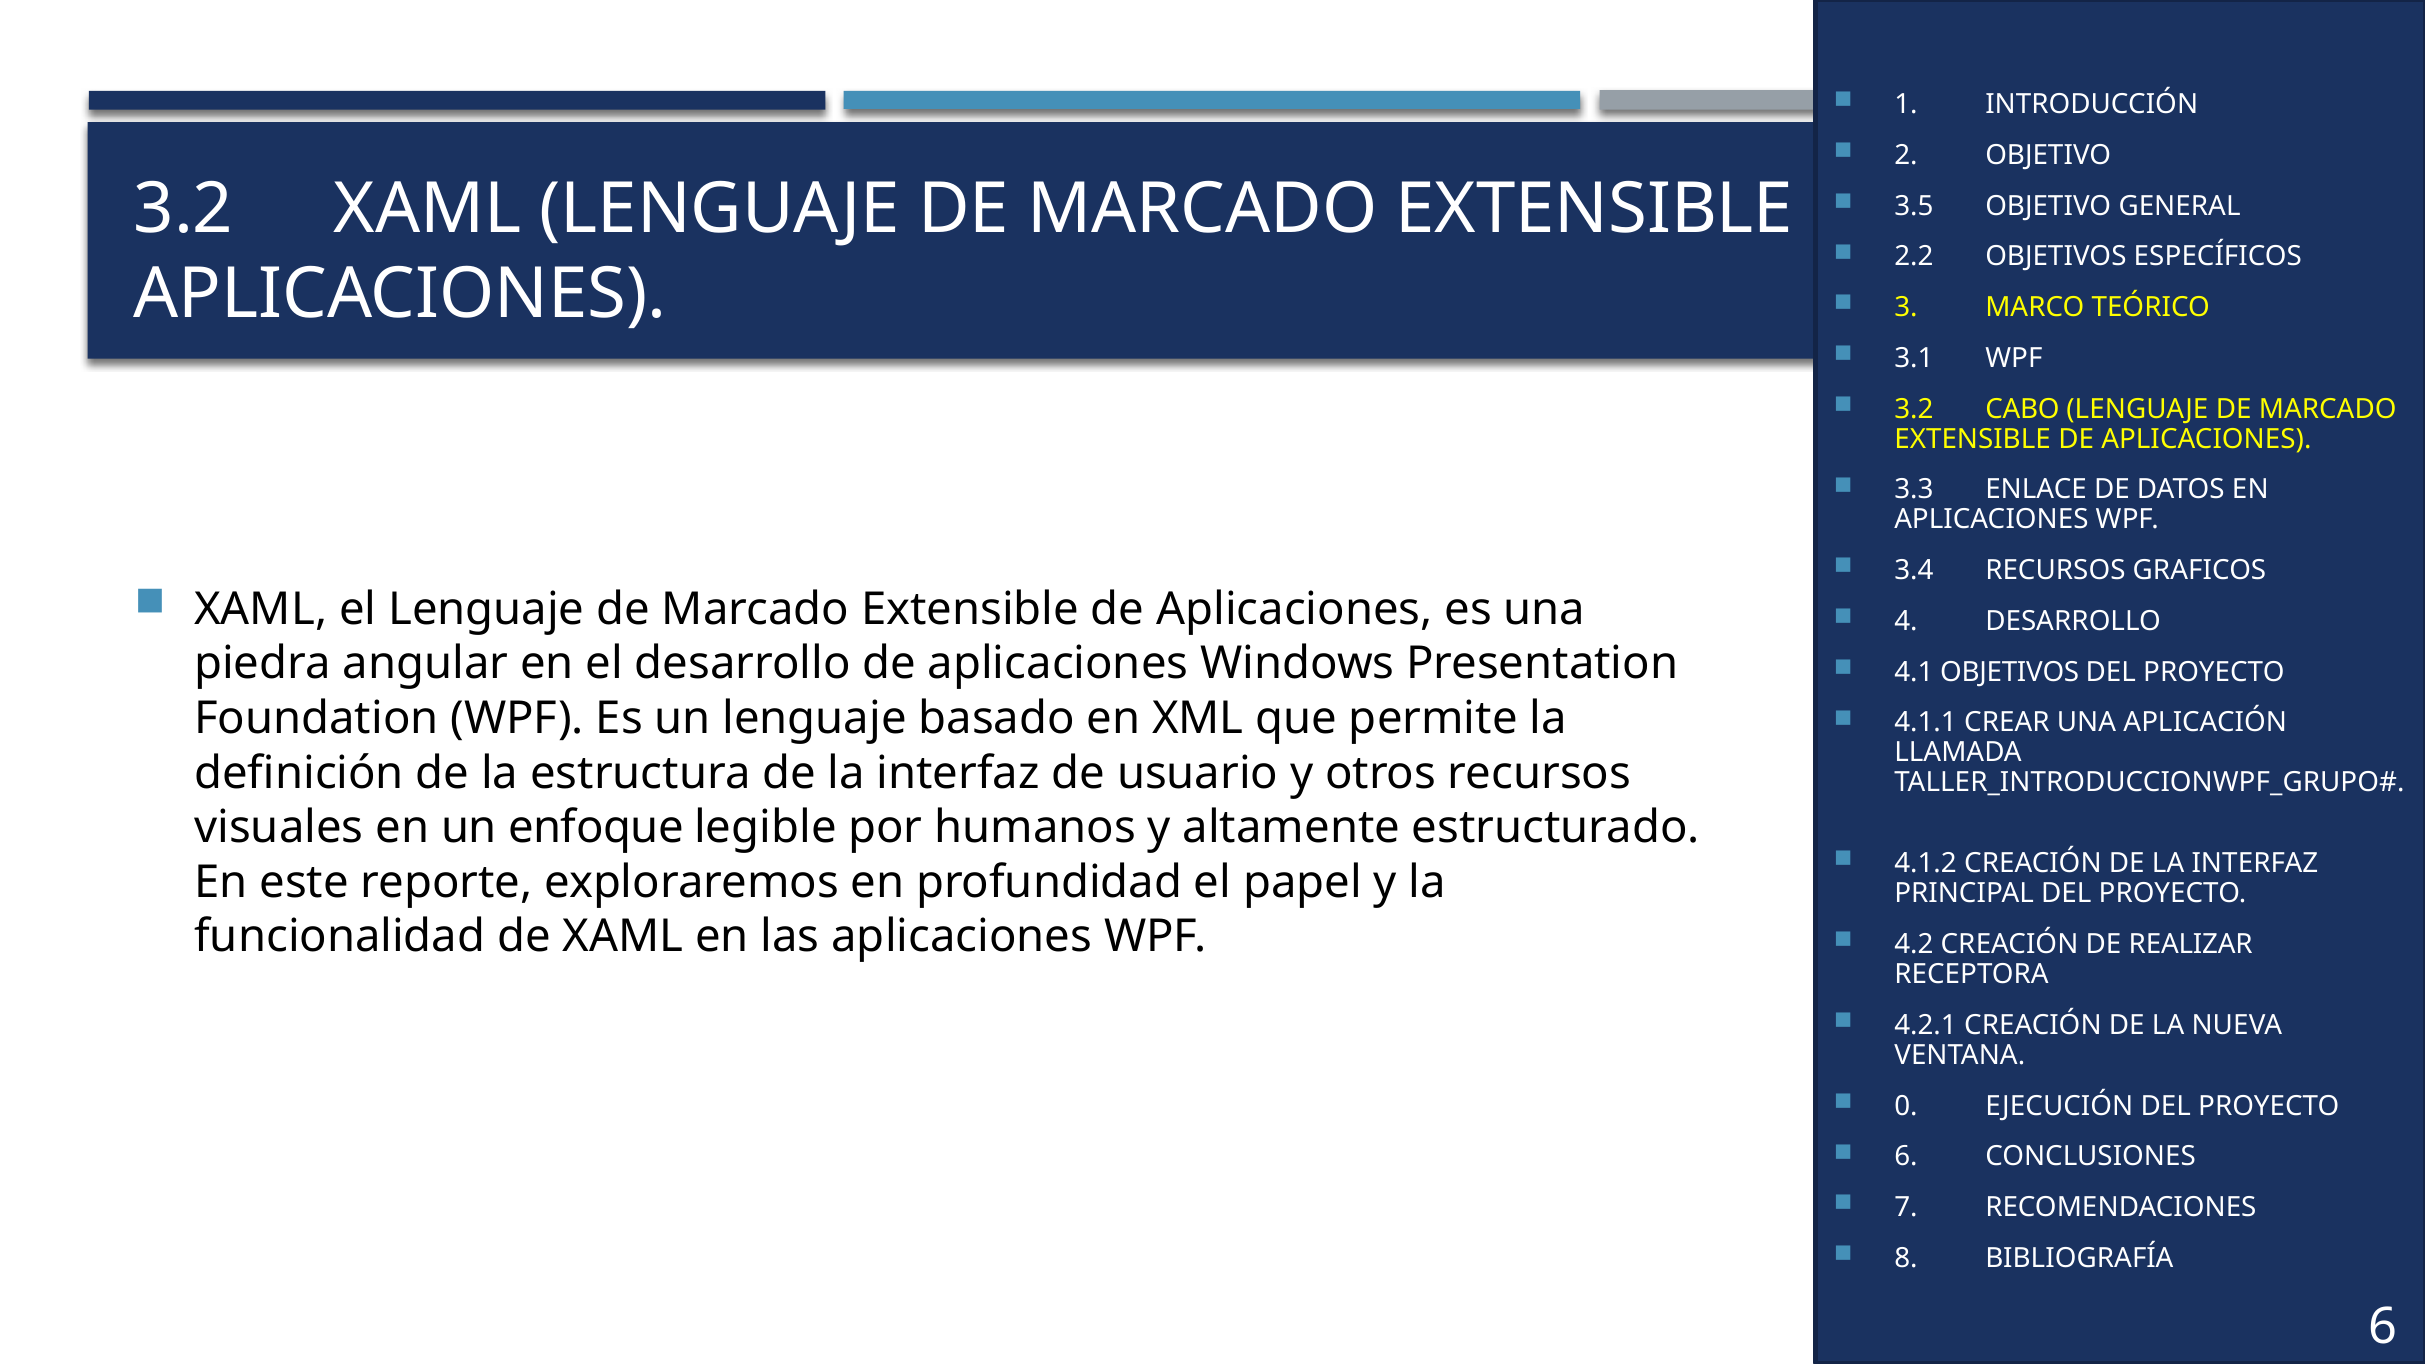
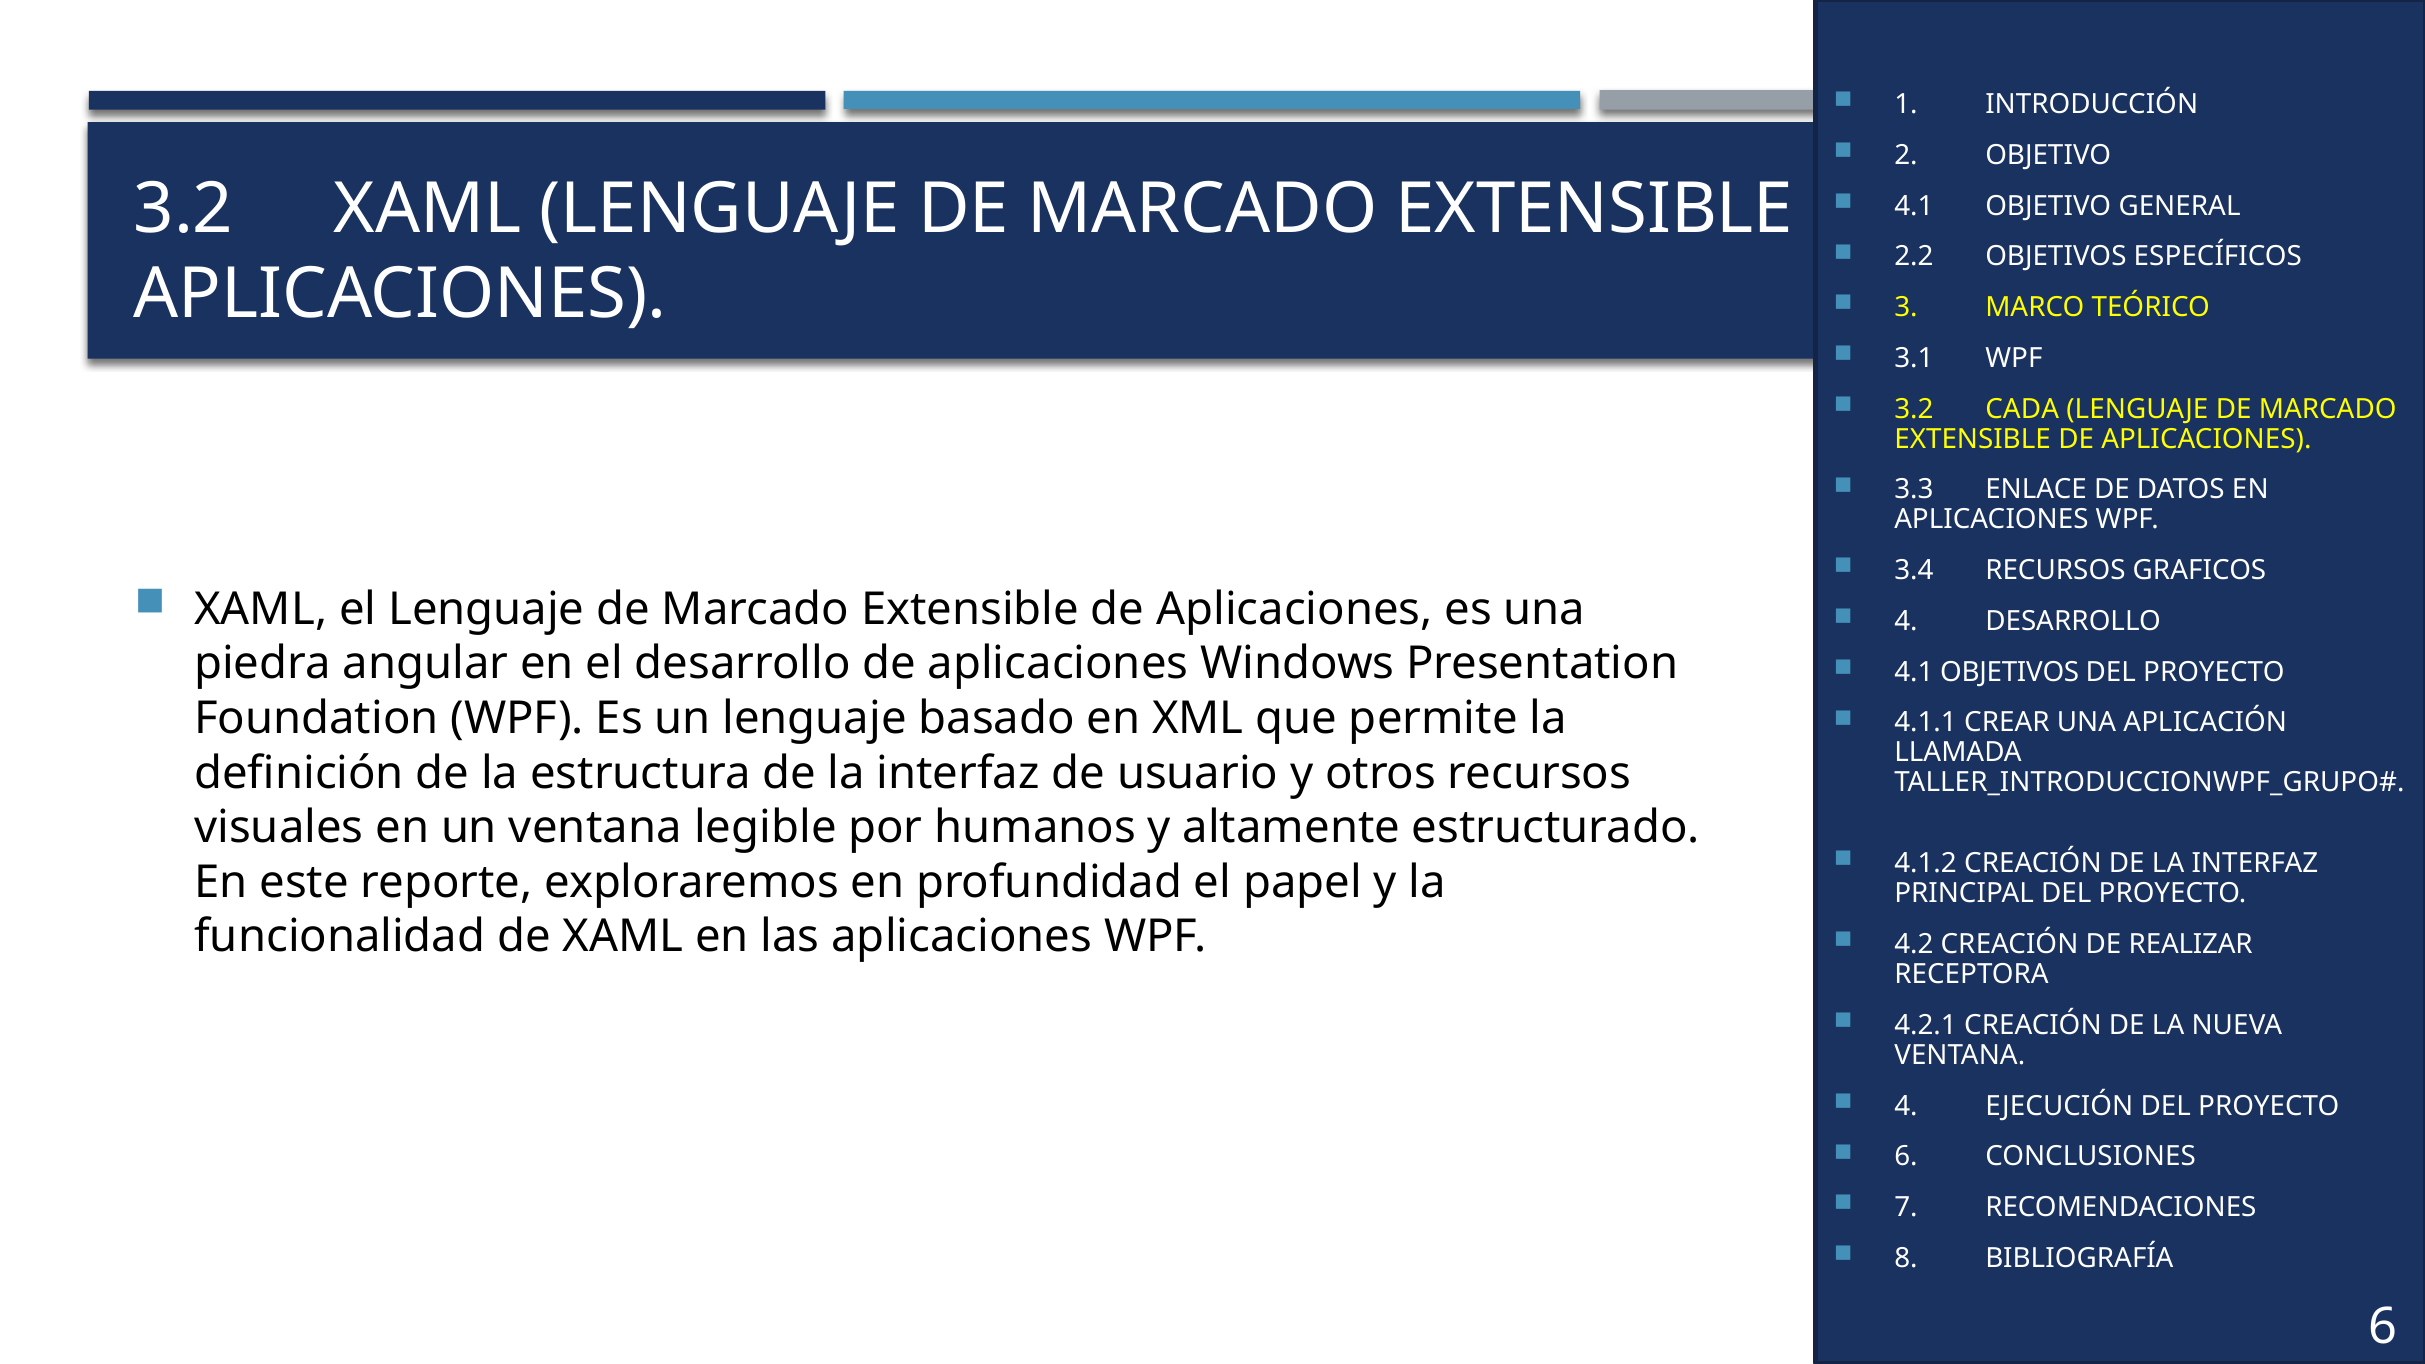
3.5: 3.5 -> 4.1 (1914, 206)
CABO: CABO -> CADA (2022, 409)
un enfoque: enfoque -> ventana (596, 828)
0: 0 -> 4 (1906, 1106)
